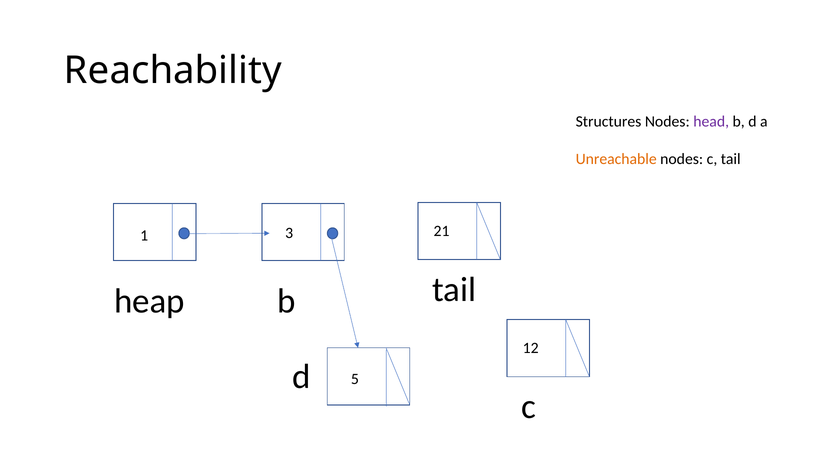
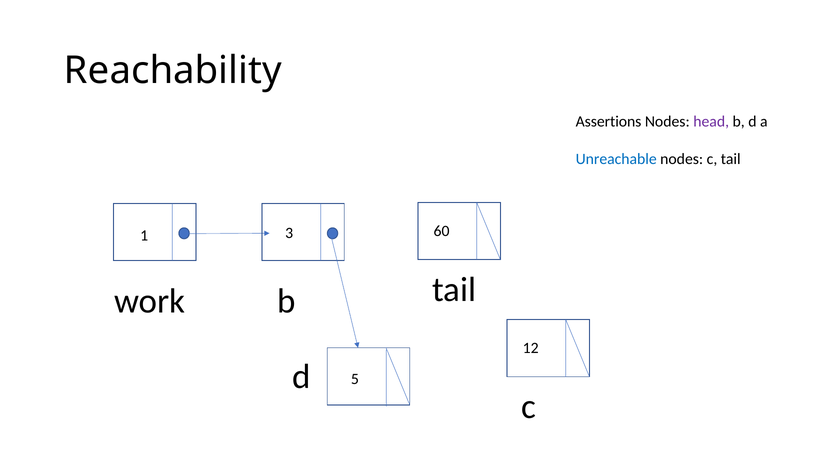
Structures: Structures -> Assertions (609, 121)
Unreachable colour: orange -> blue (616, 159)
21: 21 -> 60 (442, 231)
heap: heap -> work (149, 301)
